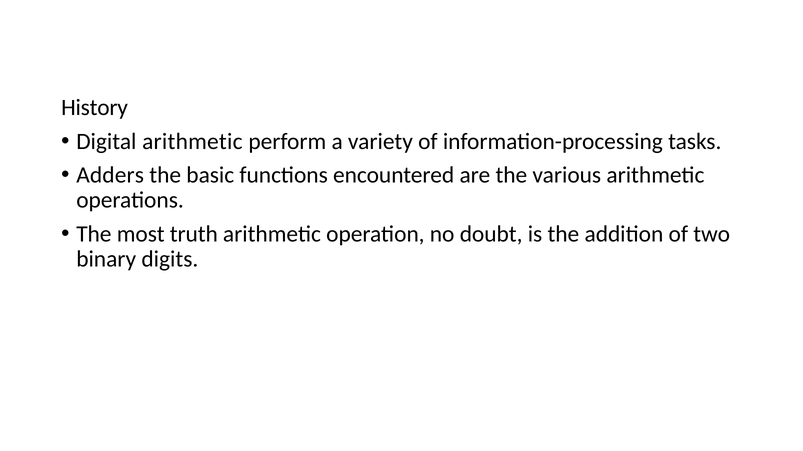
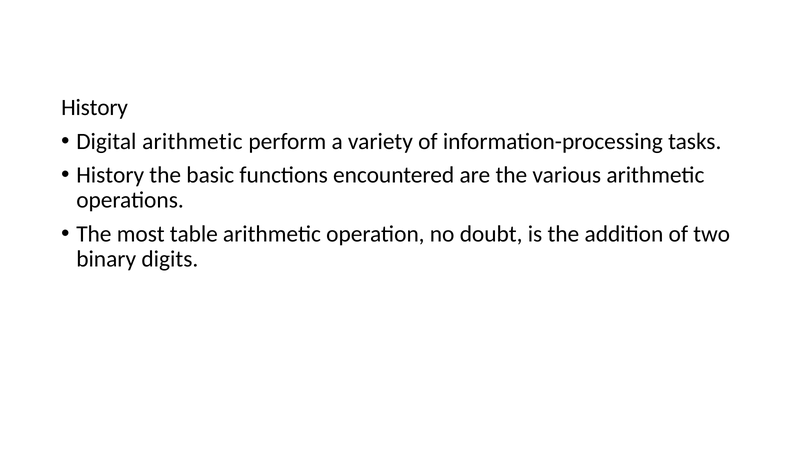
Adders: Adders -> History (110, 175)
truth: truth -> table (194, 234)
